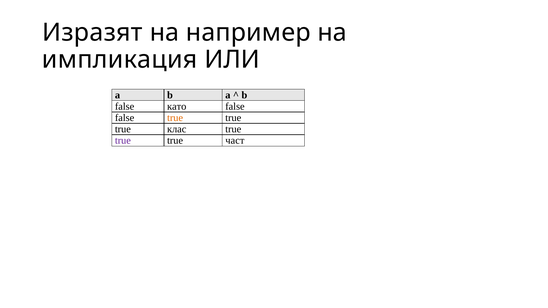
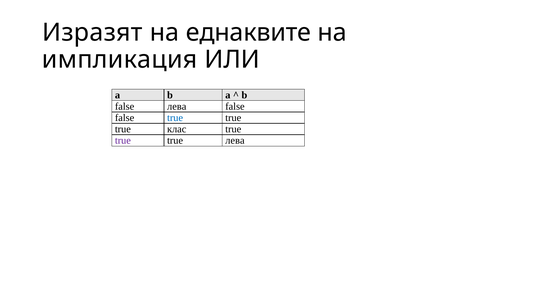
например: например -> еднаквите (248, 32)
false като: като -> лева (177, 106)
true colour: orange -> blue (175, 118)
true част: част -> лева (235, 141)
